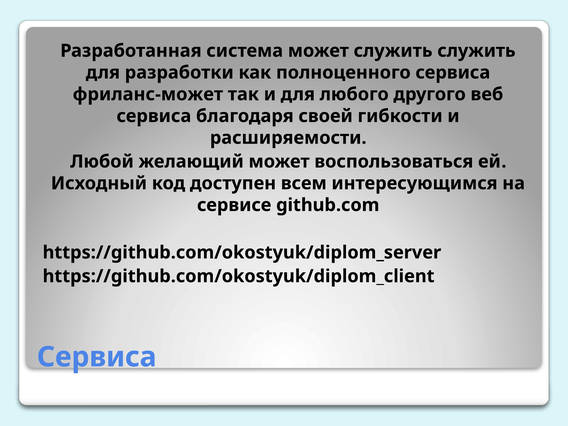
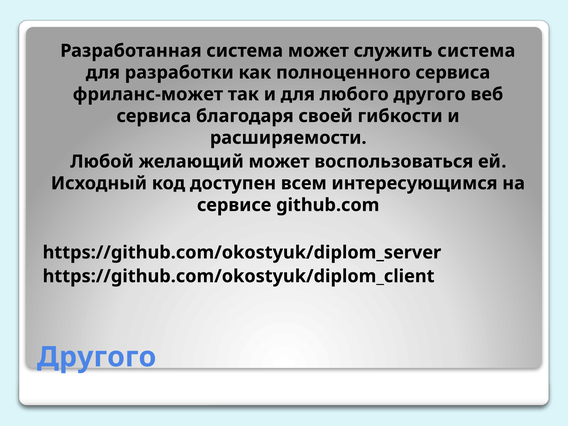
служить служить: служить -> система (476, 51)
Сервиса: Сервиса -> Другого (97, 357)
